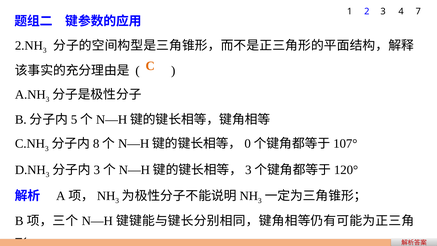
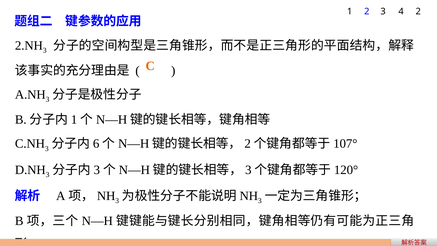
4 7: 7 -> 2 (418, 11)
5: 5 -> 1 (74, 120)
8: 8 -> 6 (96, 144)
0: 0 -> 2 (248, 144)
